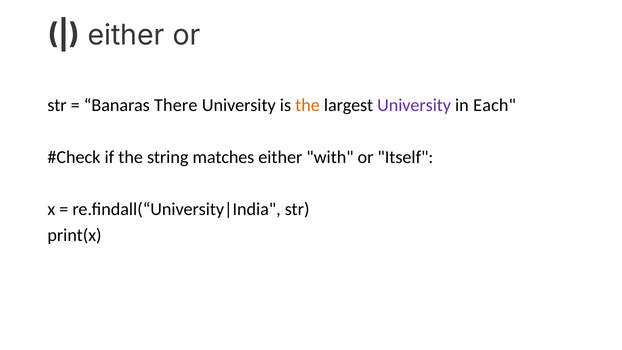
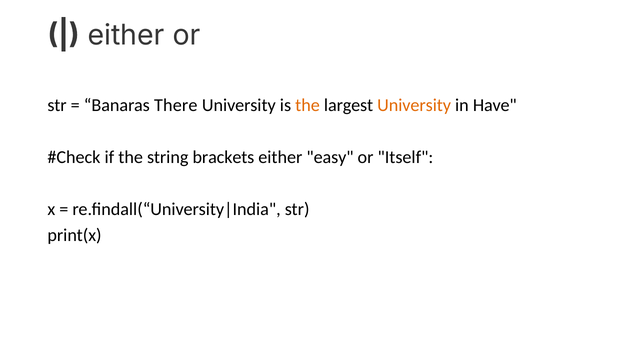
University colour: purple -> orange (414, 105)
Each: Each -> Have (495, 105)
matches: matches -> brackets (223, 157)
with: with -> easy (330, 157)
